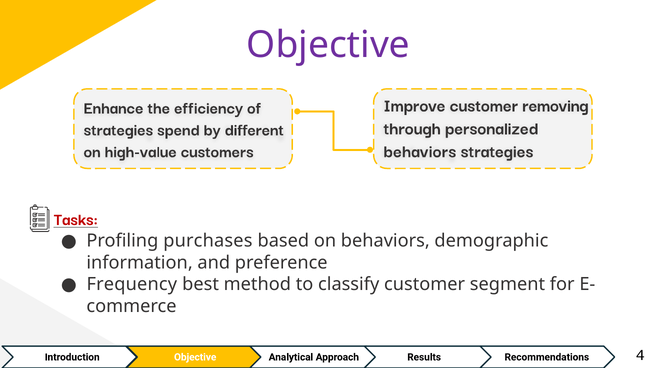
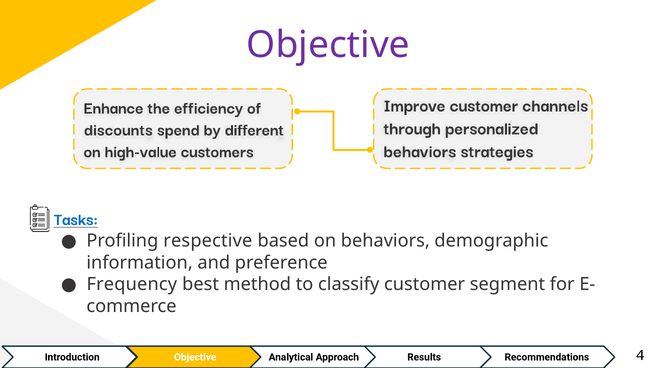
removing: removing -> channels (555, 105)
strategies: strategies -> discounts (118, 129)
Tasks colour: red -> blue (76, 219)
purchases: purchases -> respective (208, 241)
